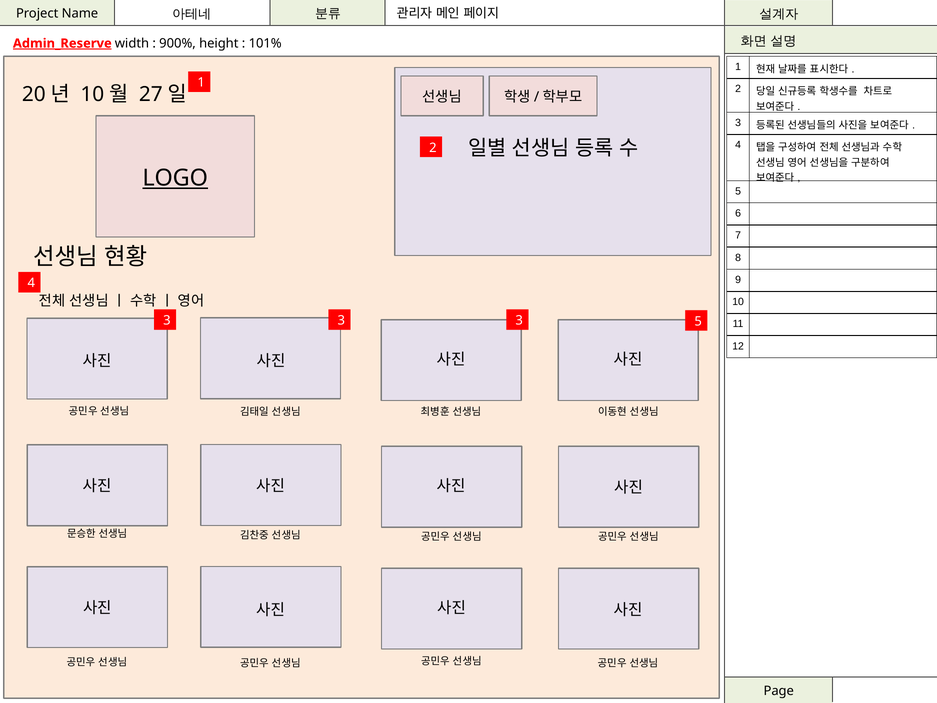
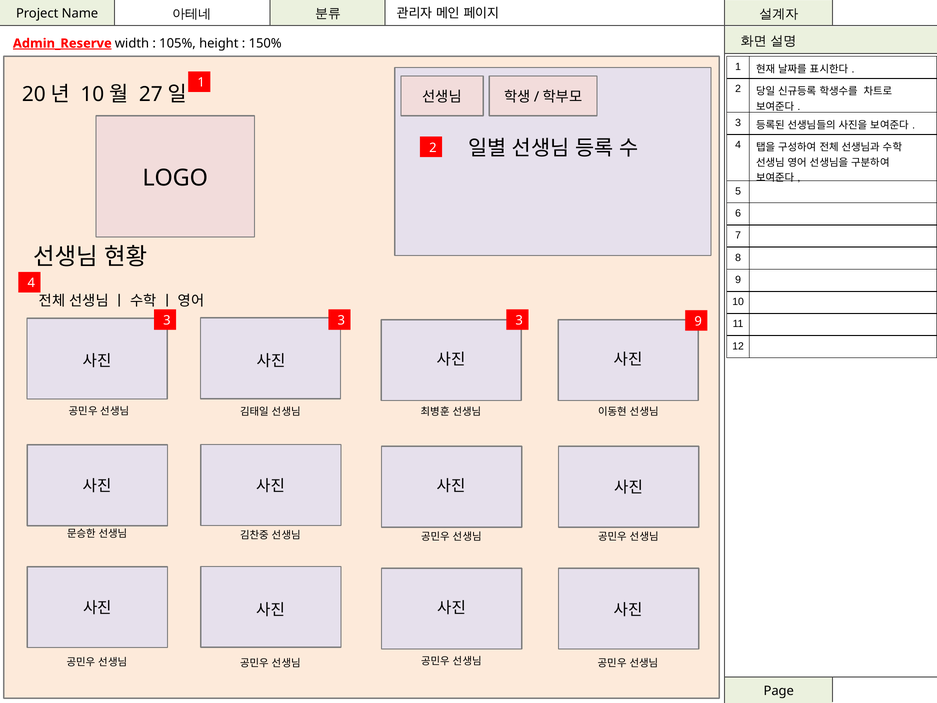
900%: 900% -> 105% (177, 43)
101%: 101% -> 150% (265, 43)
LOGO underline: present -> none (175, 178)
3 5: 5 -> 9 (698, 321)
